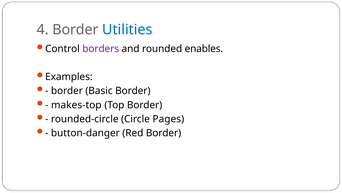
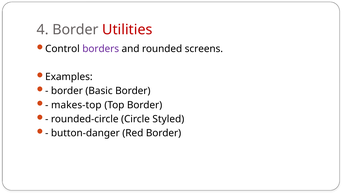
Utilities colour: blue -> red (127, 30)
enables: enables -> screens (204, 49)
Pages: Pages -> Styled (168, 119)
